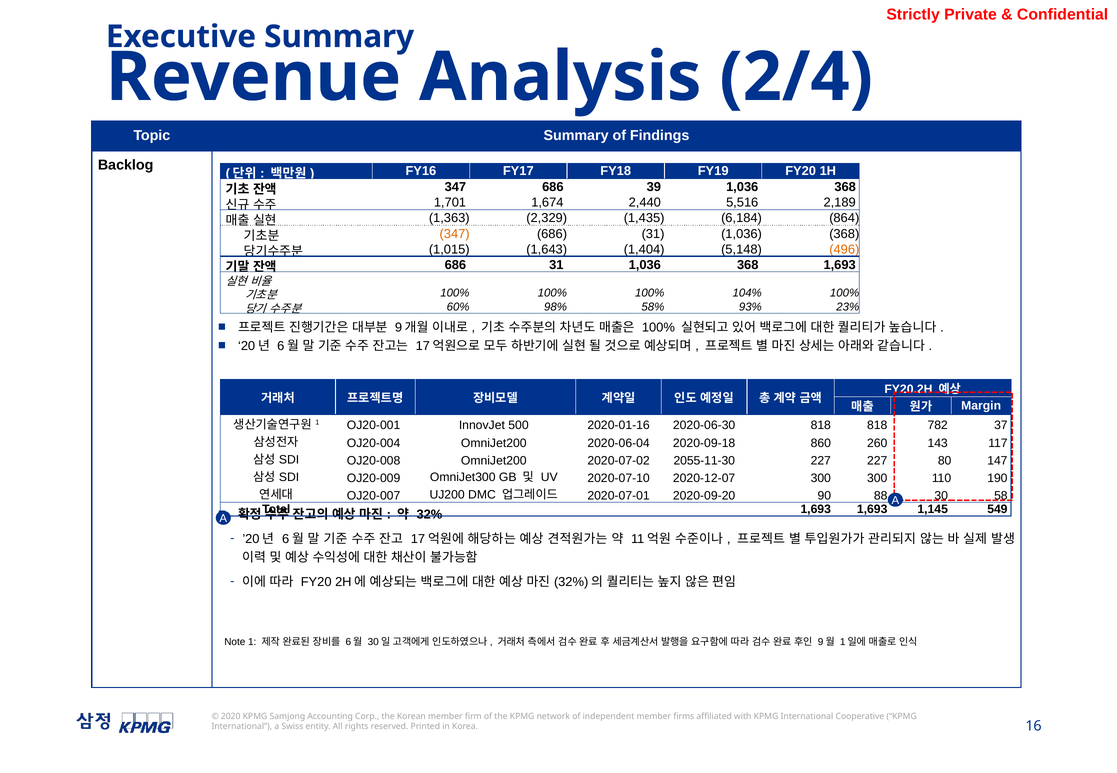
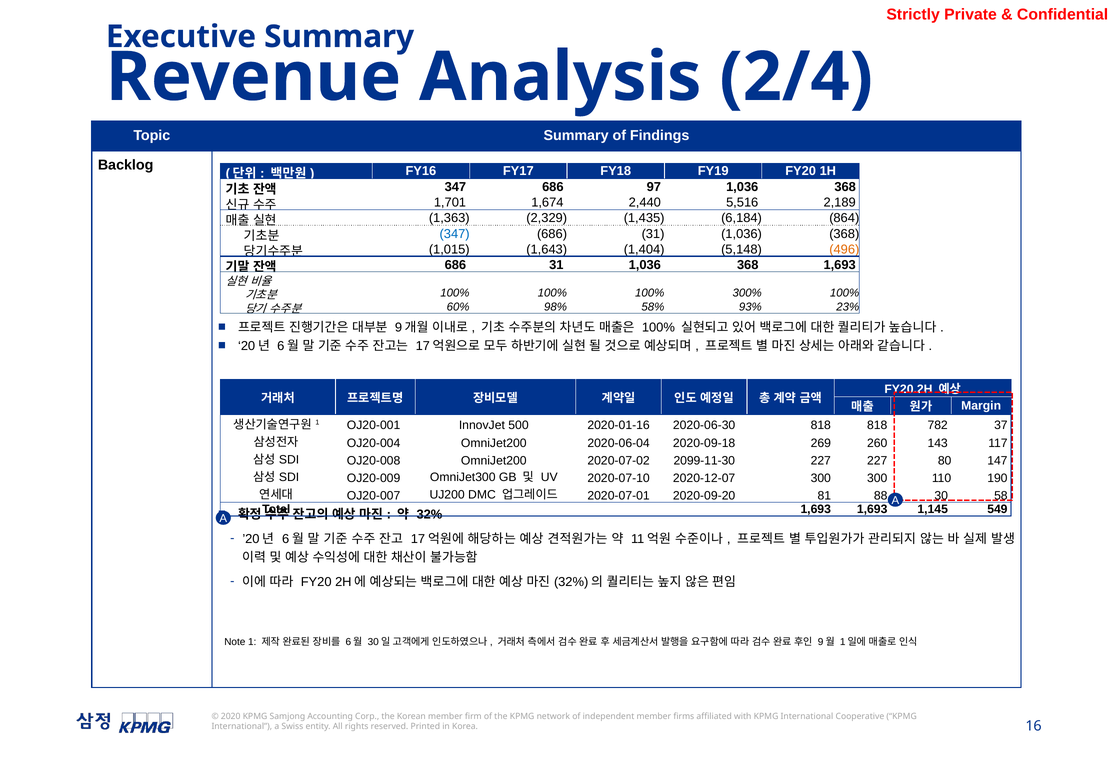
39: 39 -> 97 (654, 187)
347 colour: orange -> blue (455, 234)
104%: 104% -> 300% (747, 293)
860: 860 -> 269 (821, 443)
2055-11-30: 2055-11-30 -> 2099-11-30 (704, 461)
90: 90 -> 81 (824, 496)
